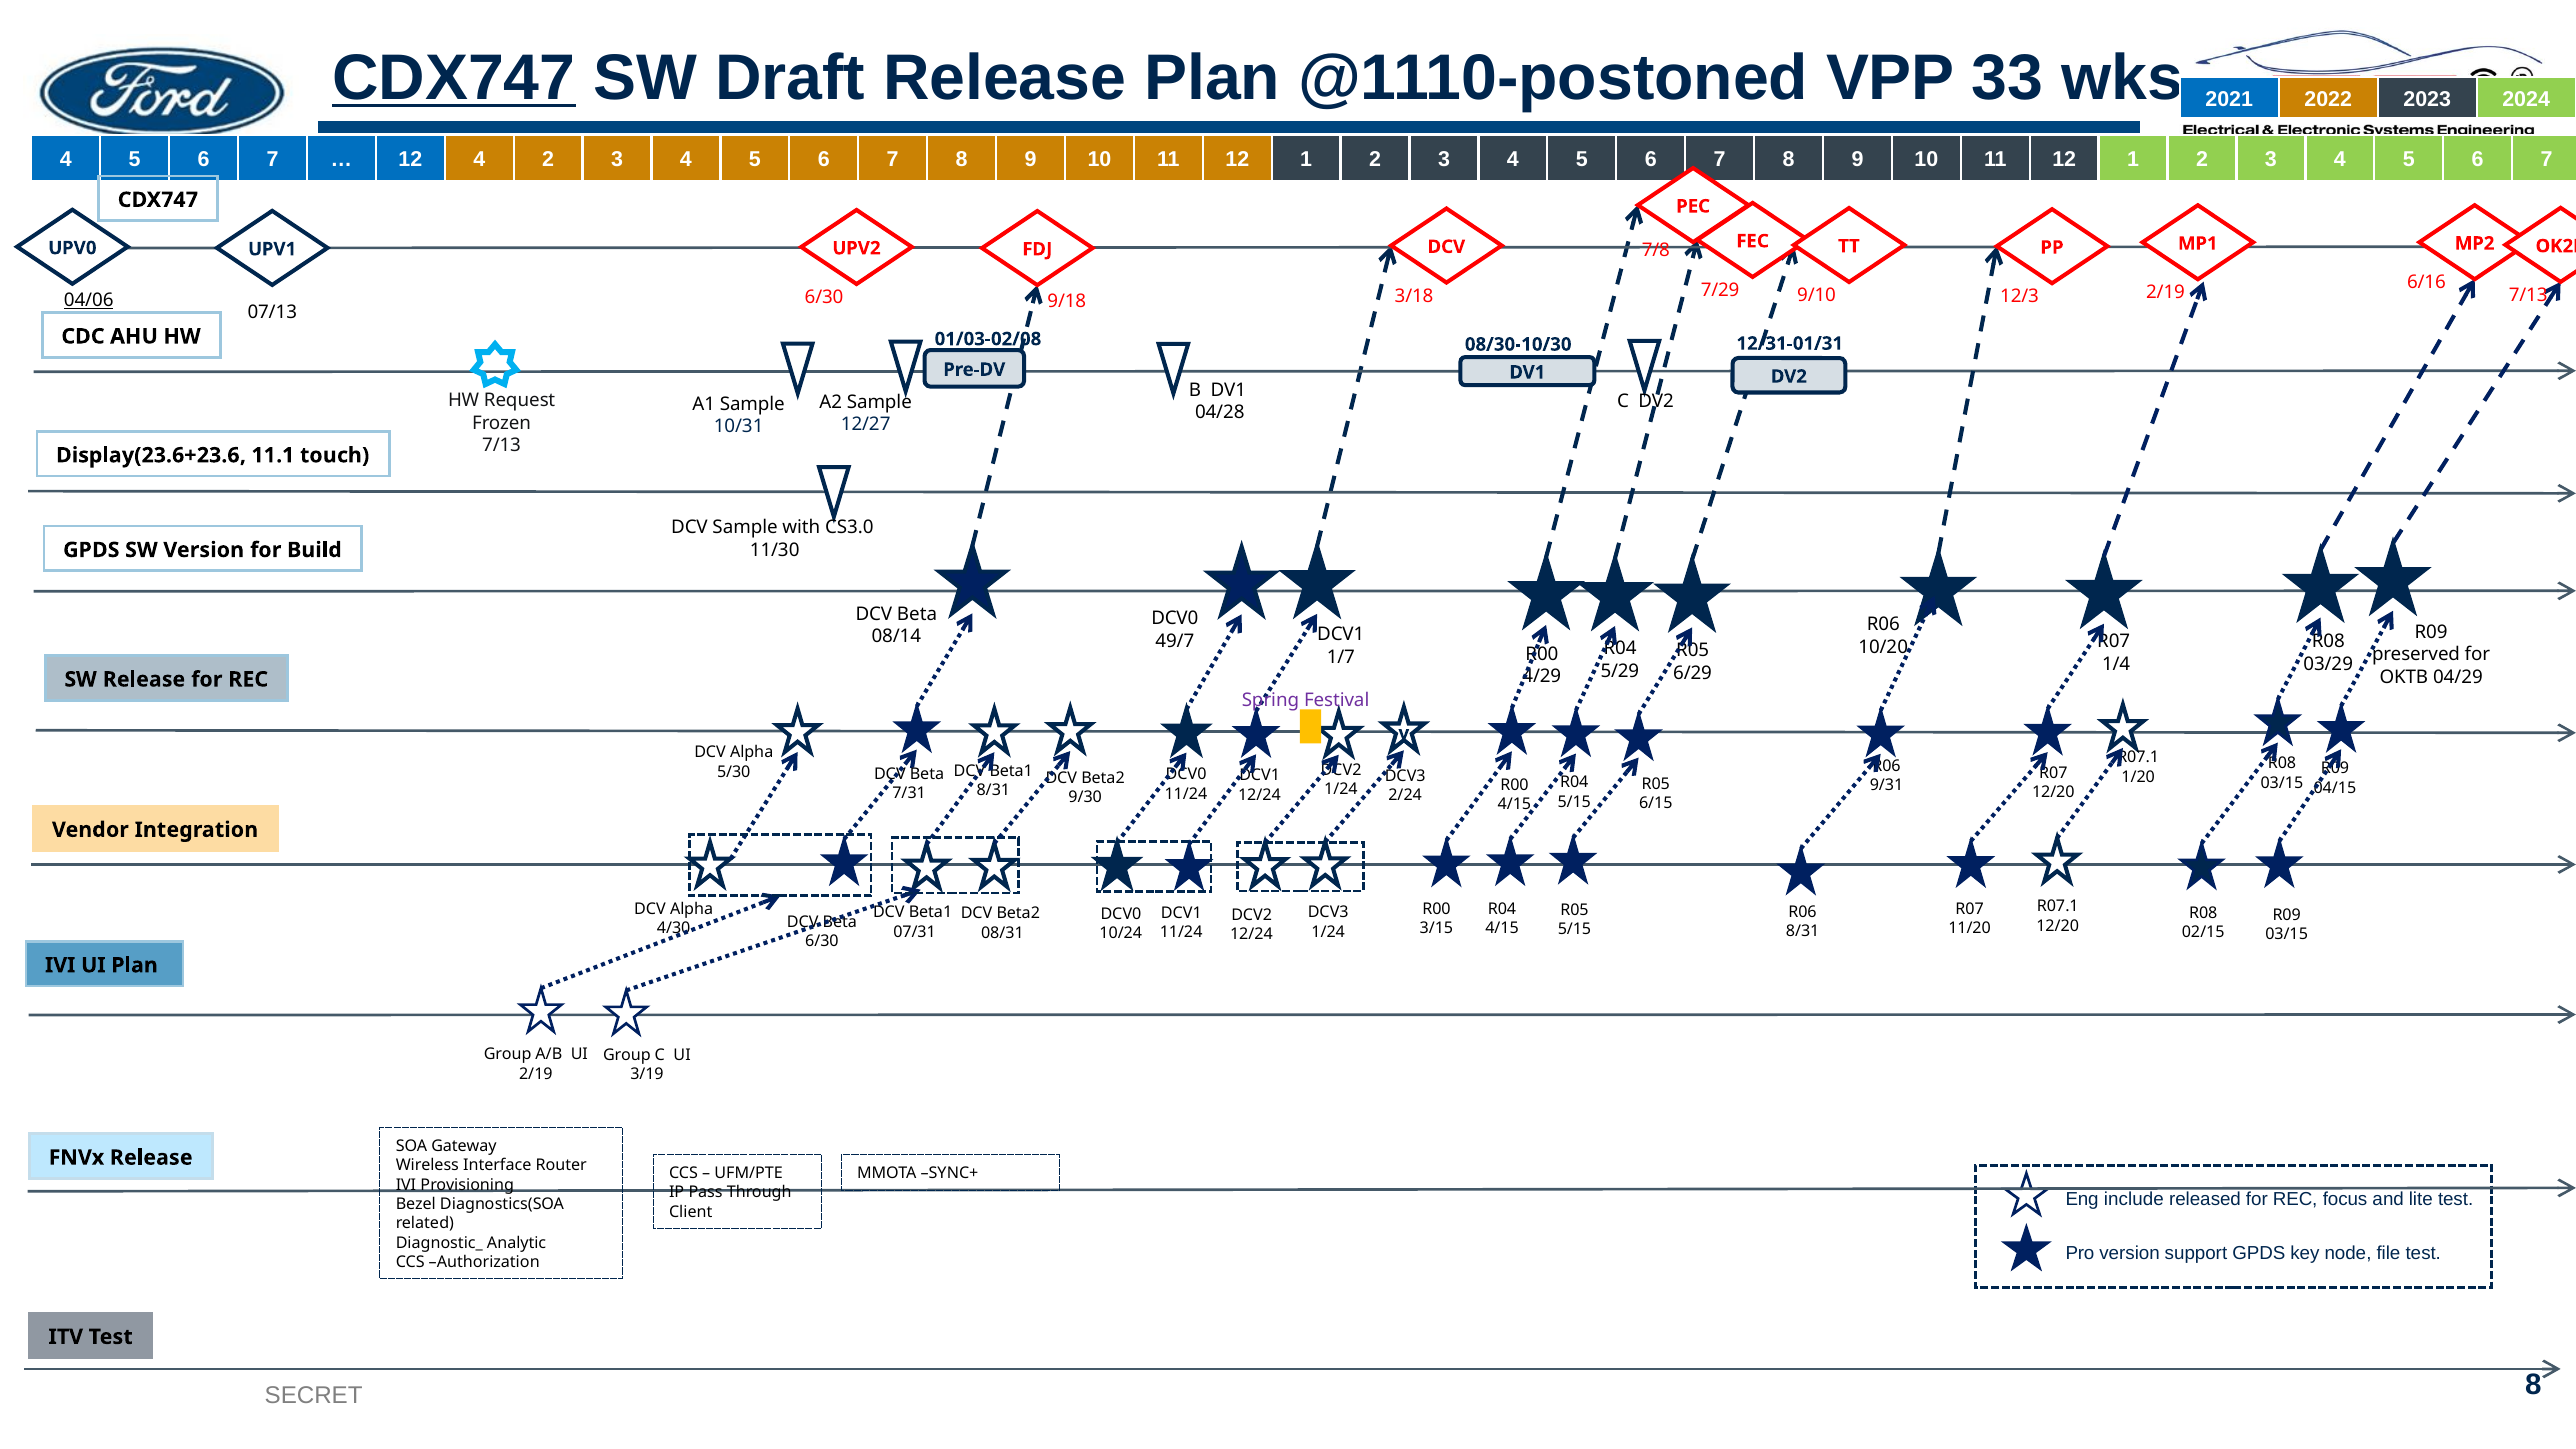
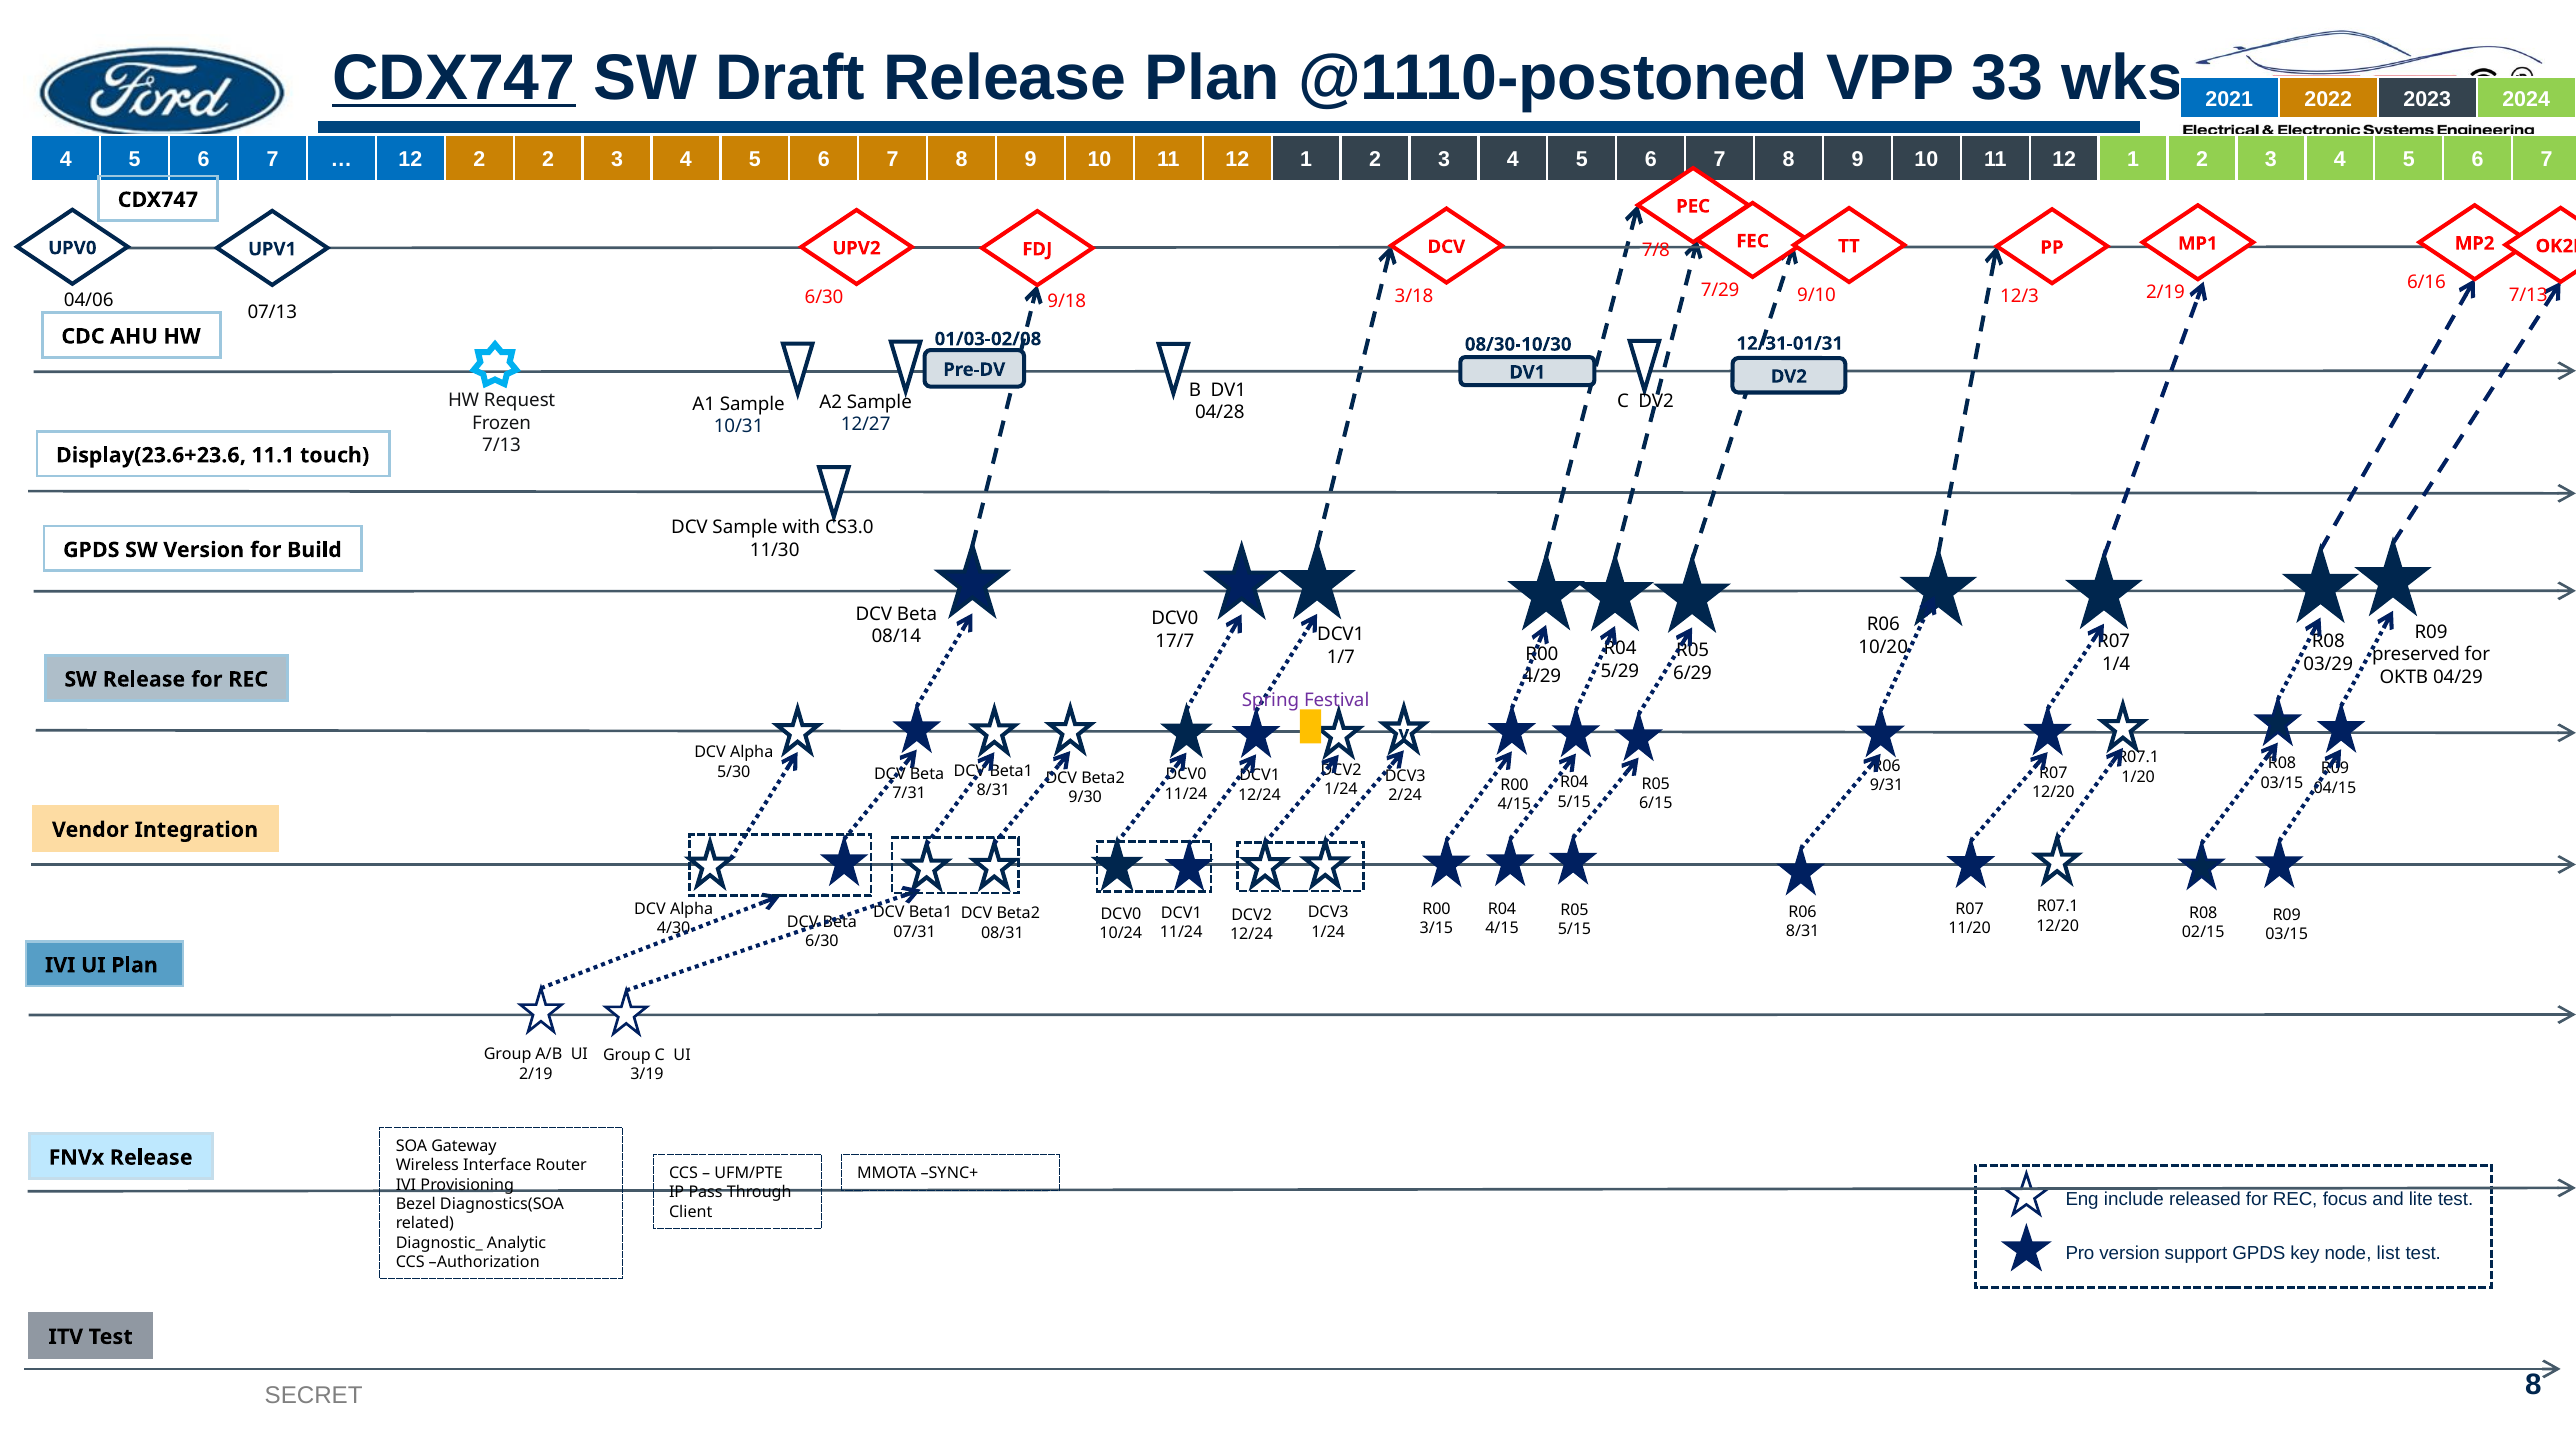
12 4: 4 -> 2 (479, 160)
04/06 underline: present -> none (89, 301)
49/7: 49/7 -> 17/7 (1175, 641)
file: file -> list (2388, 1254)
